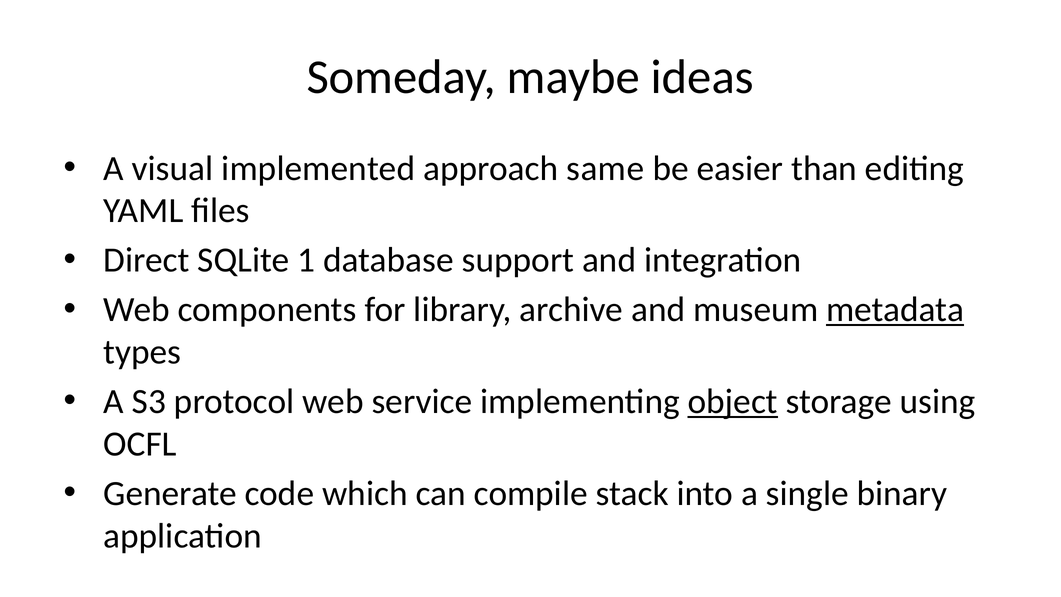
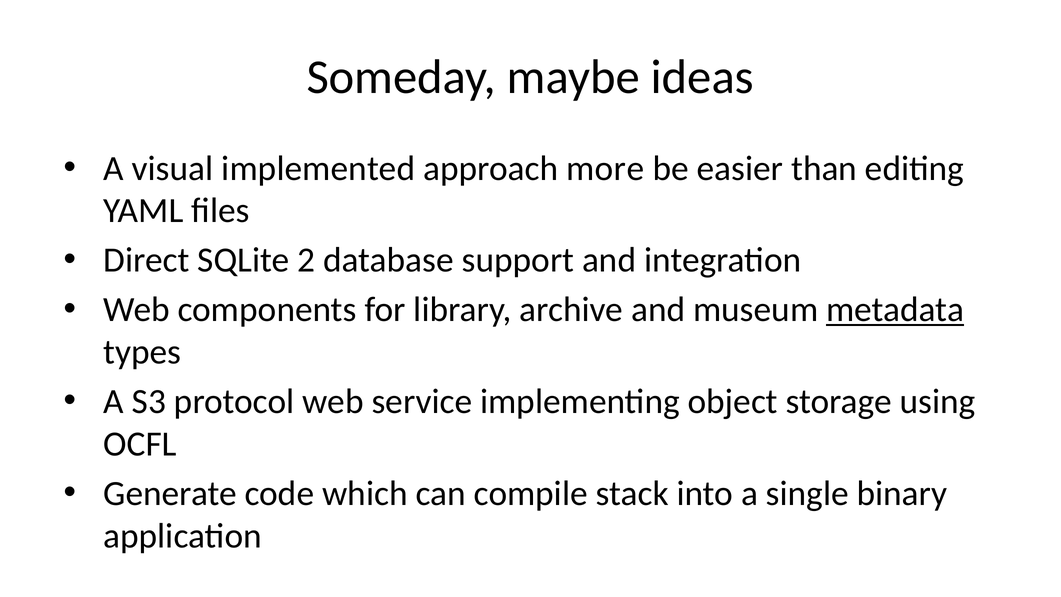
same: same -> more (605, 168)
1: 1 -> 2 (306, 260)
object underline: present -> none (733, 402)
